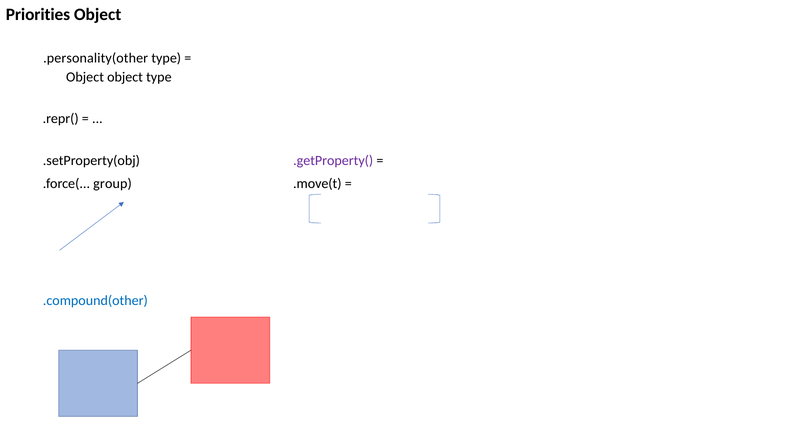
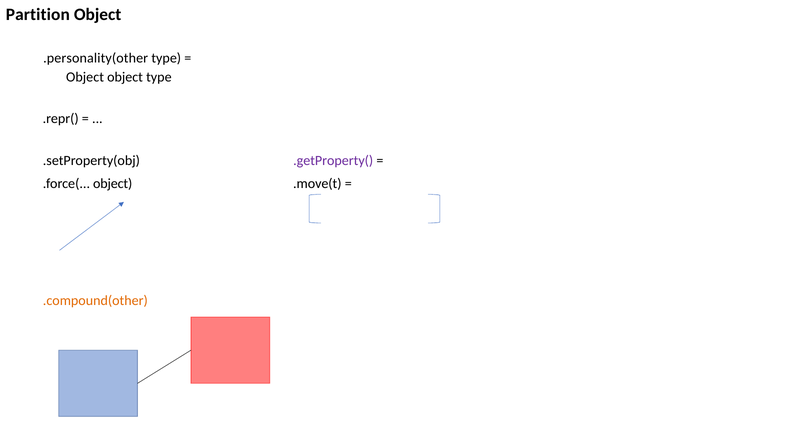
Priorities: Priorities -> Partition (38, 15)
.force( group: group -> object (113, 184)
.compound(other colour: blue -> orange (95, 301)
